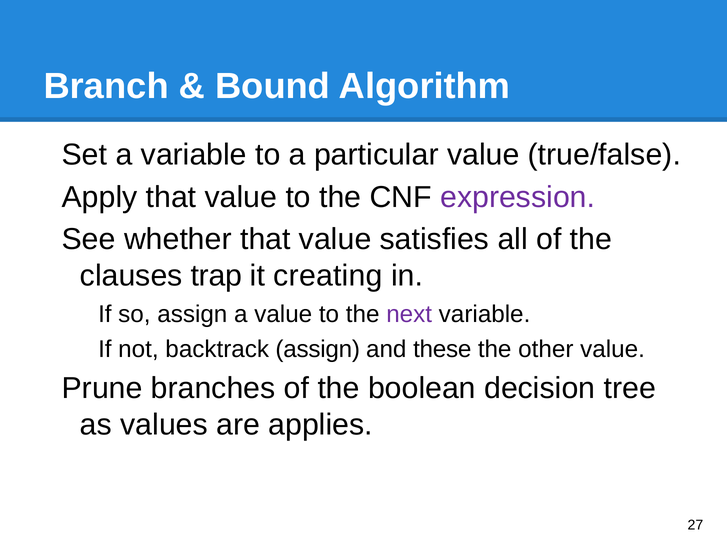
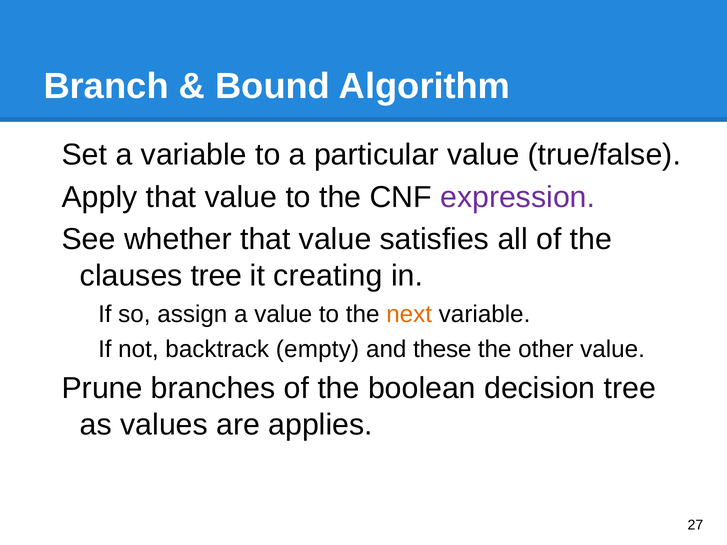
clauses trap: trap -> tree (216, 276)
next colour: purple -> orange (409, 314)
backtrack assign: assign -> empty (317, 349)
